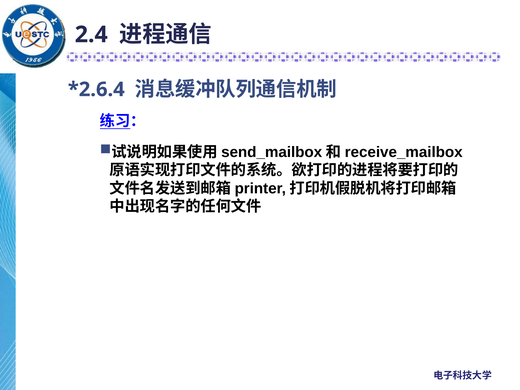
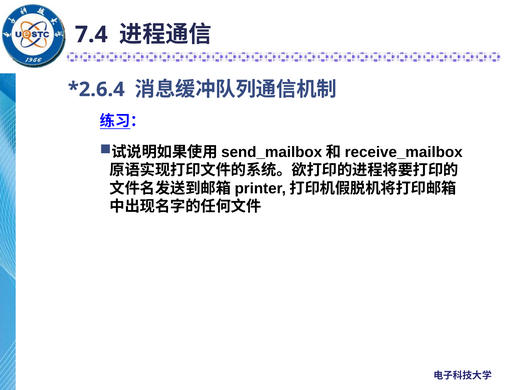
2.4: 2.4 -> 7.4 (91, 35)
